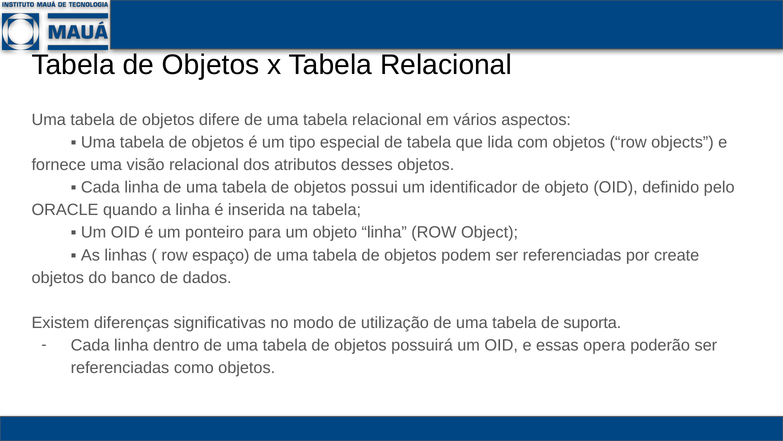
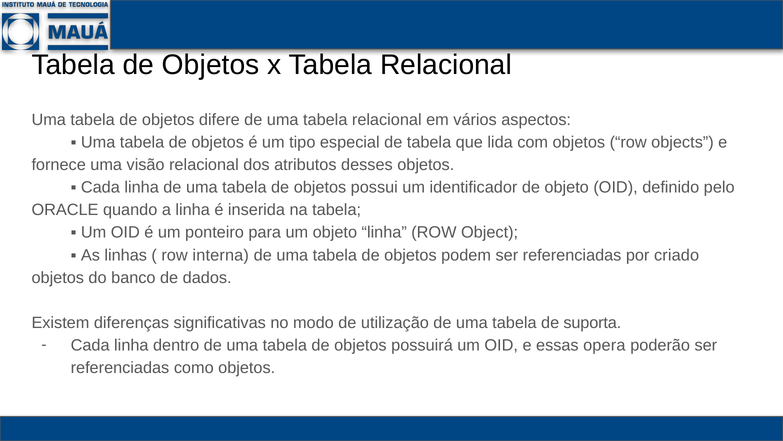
espaço: espaço -> interna (221, 255)
create: create -> criado (677, 255)
